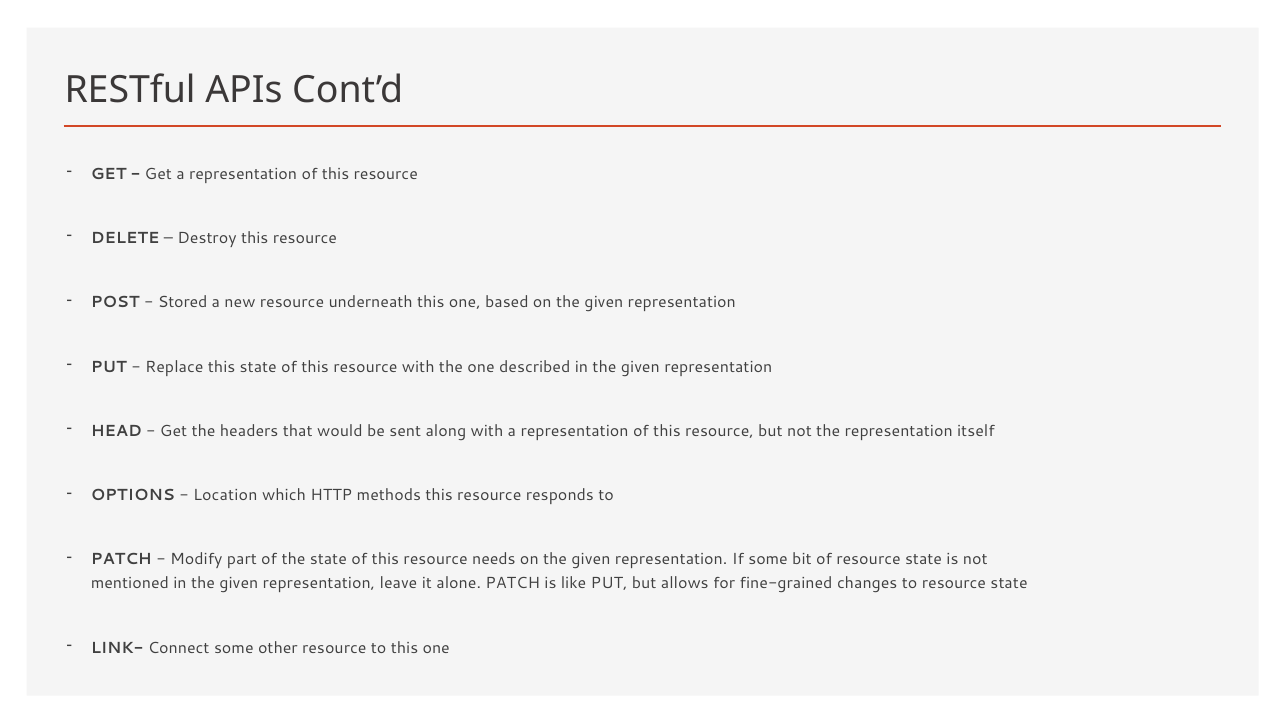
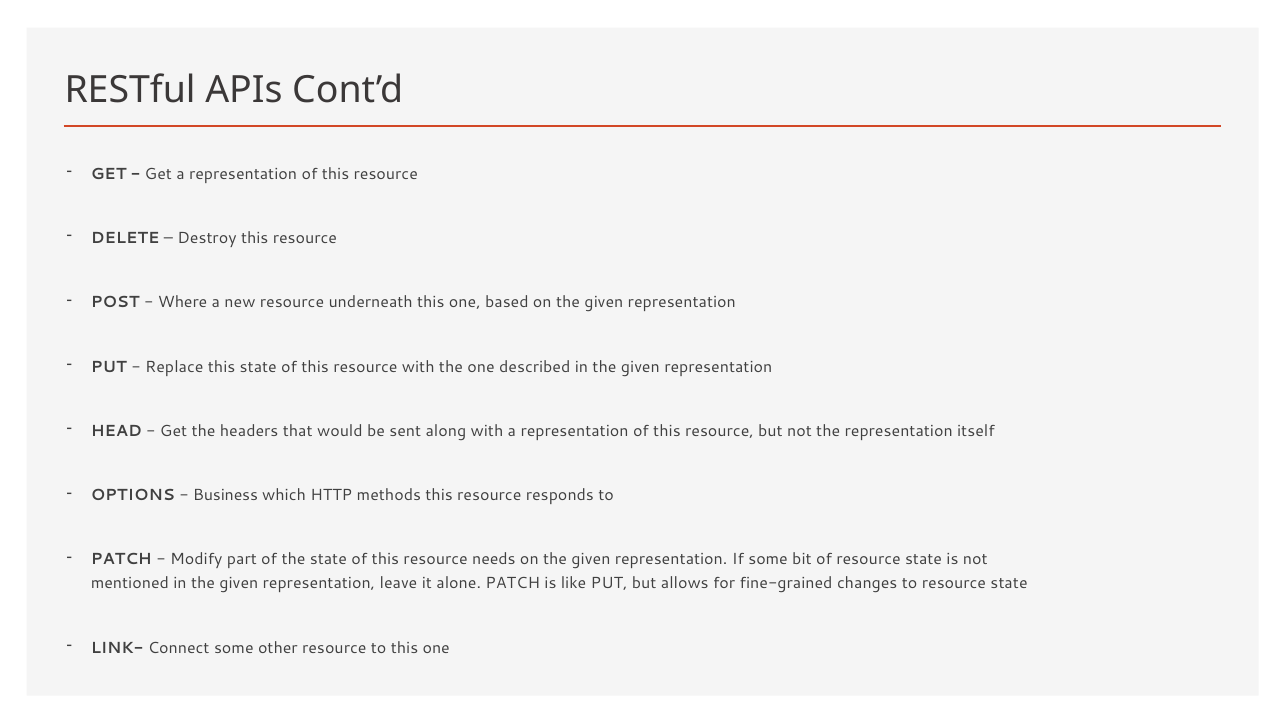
Stored: Stored -> Where (183, 302)
Location: Location -> Business (225, 495)
